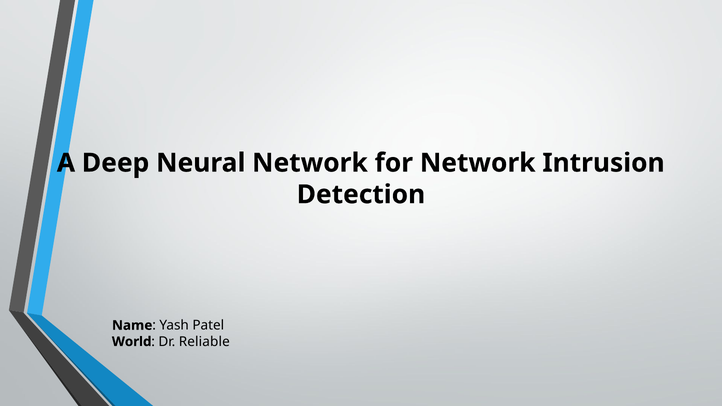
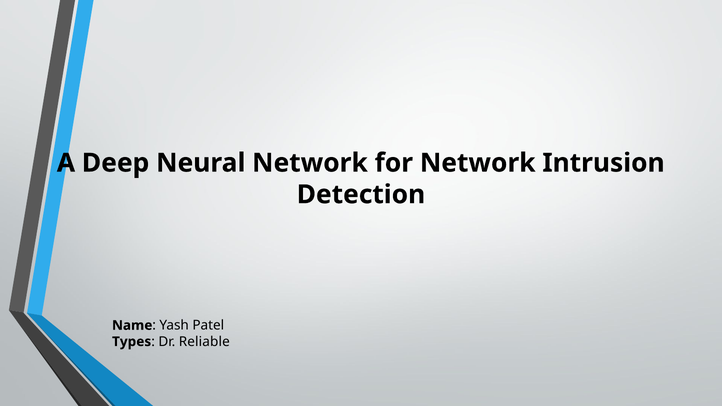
World: World -> Types (132, 342)
